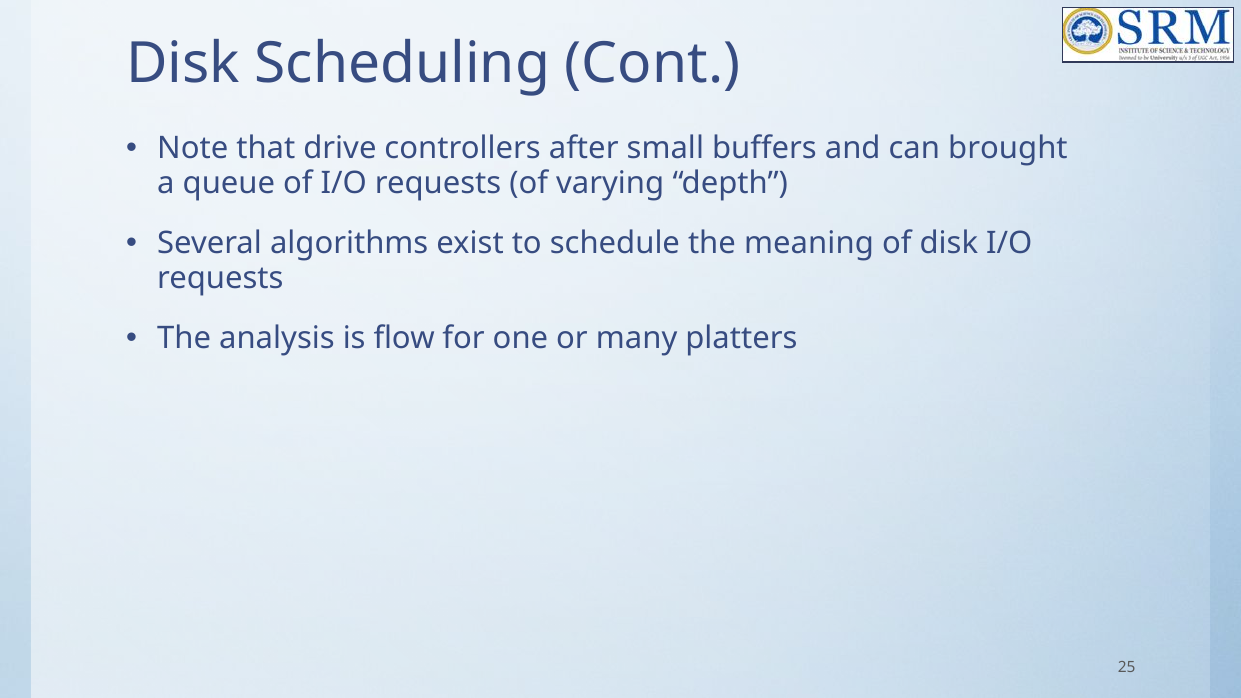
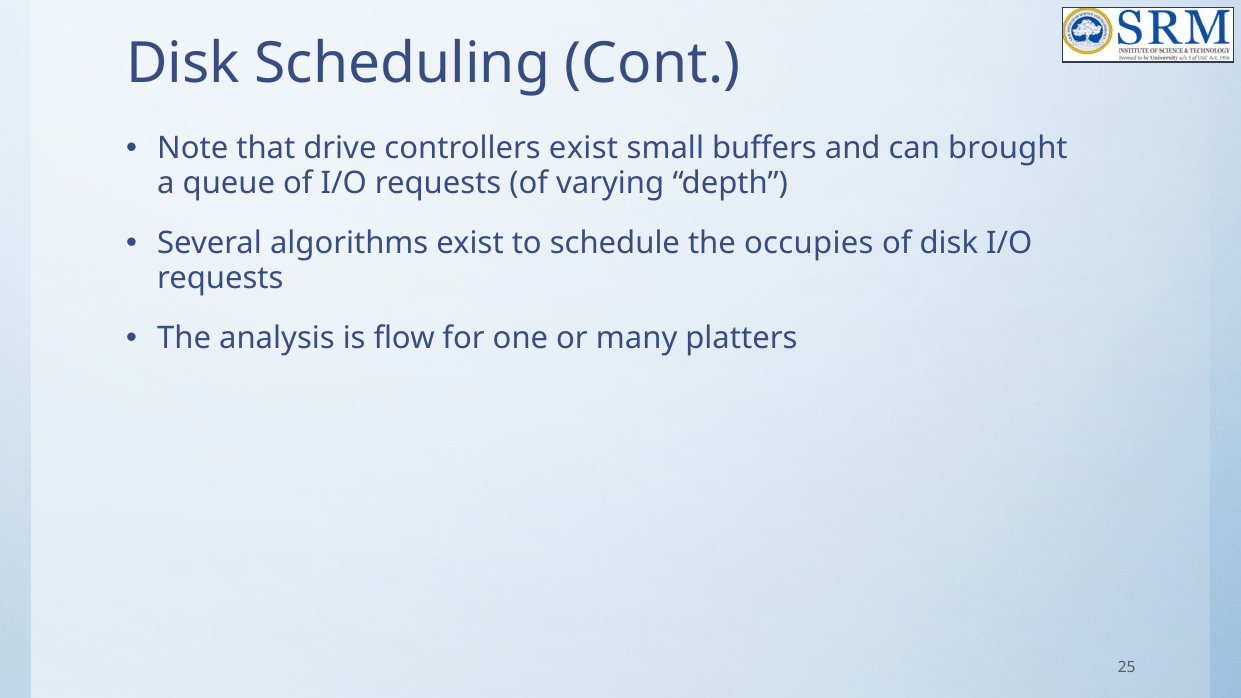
controllers after: after -> exist (584, 148)
meaning: meaning -> occupies (809, 243)
